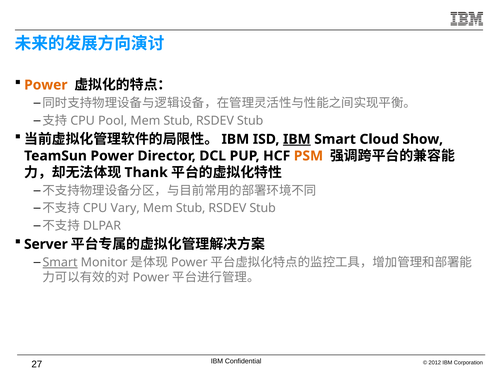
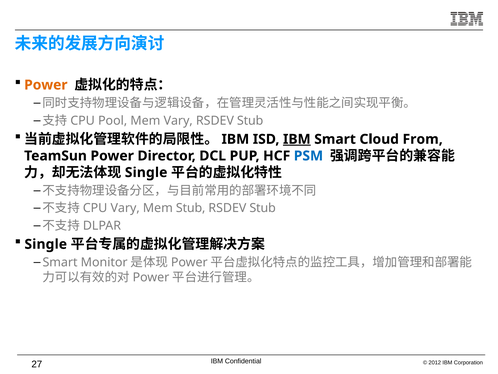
Pool Mem Stub: Stub -> Vary (178, 120)
Show: Show -> From (423, 139)
PSM colour: orange -> blue (308, 156)
Thank: Thank -> Single (146, 172)
Server: Server -> Single (46, 244)
Smart underline: present -> none (60, 262)
